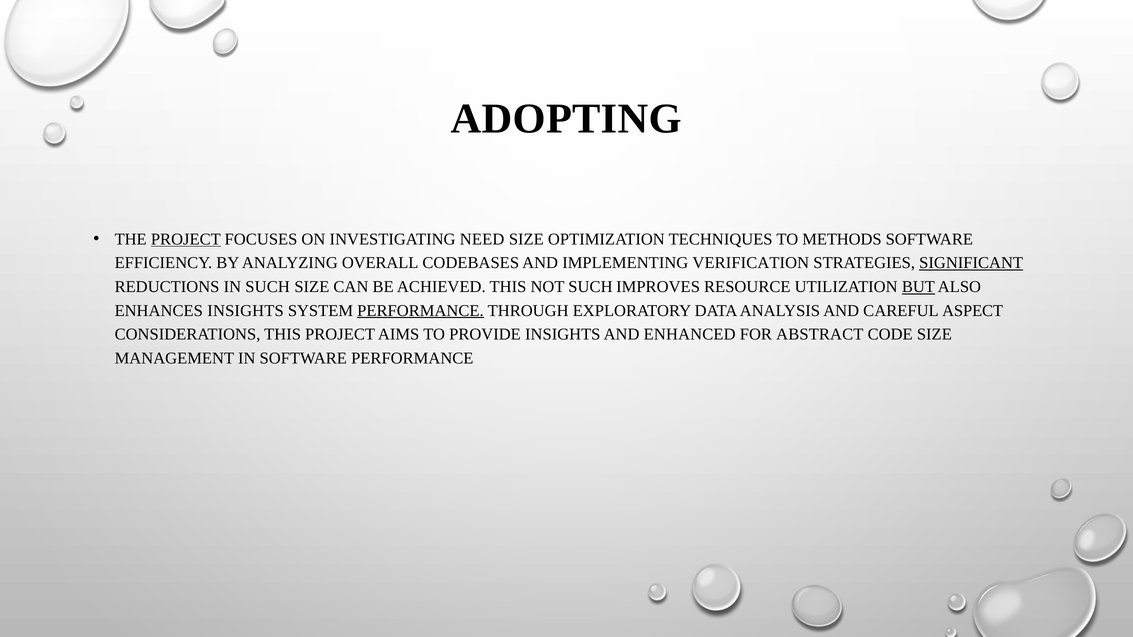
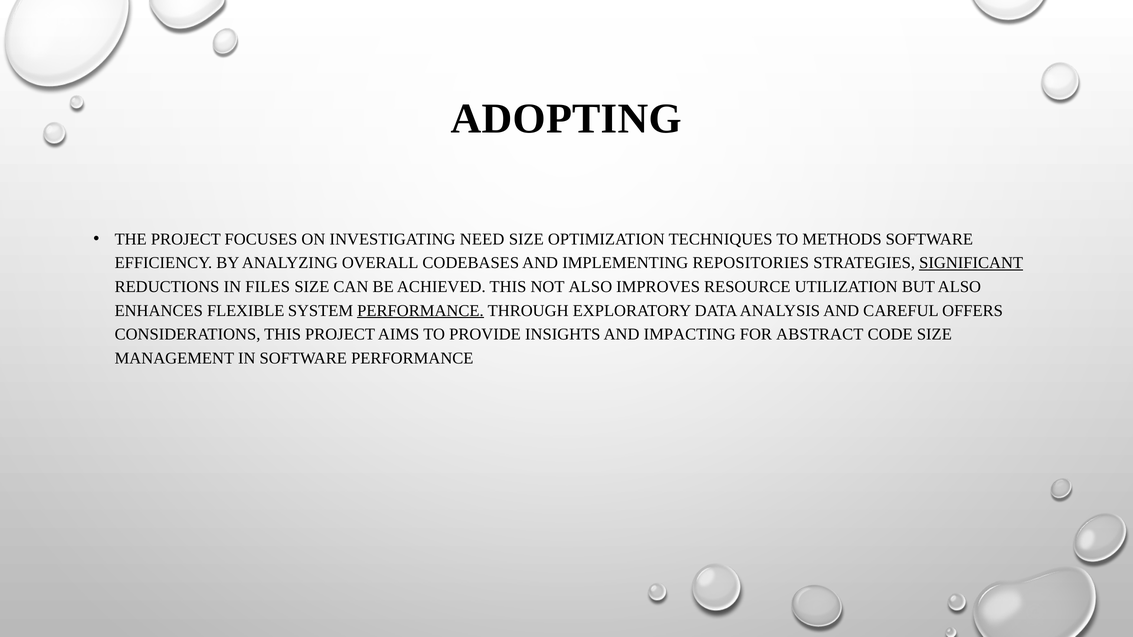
PROJECT underline: present -> none (186, 239)
VERIFICATION: VERIFICATION -> REPOSITORIES (751, 263)
IN SUCH: SUCH -> FILES (268, 287)
NOT SUCH: SUCH -> ALSO (590, 287)
BUT underline: present -> none (918, 287)
ENHANCES INSIGHTS: INSIGHTS -> FLEXIBLE (246, 311)
ASPECT: ASPECT -> OFFERS (973, 311)
ENHANCED: ENHANCED -> IMPACTING (690, 335)
